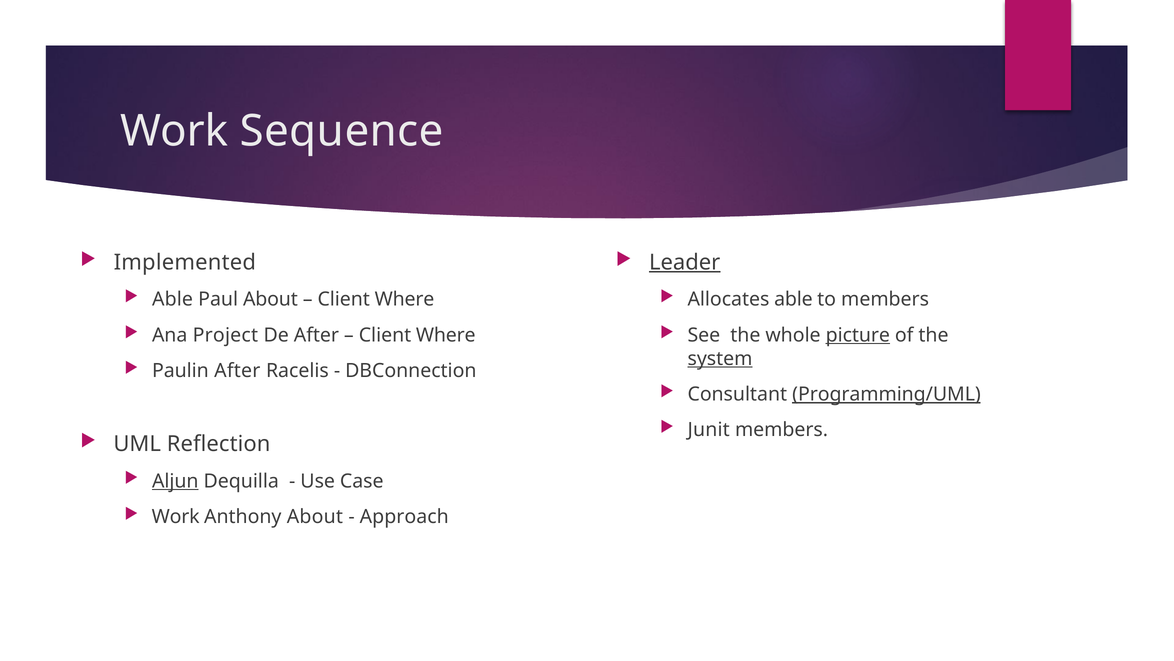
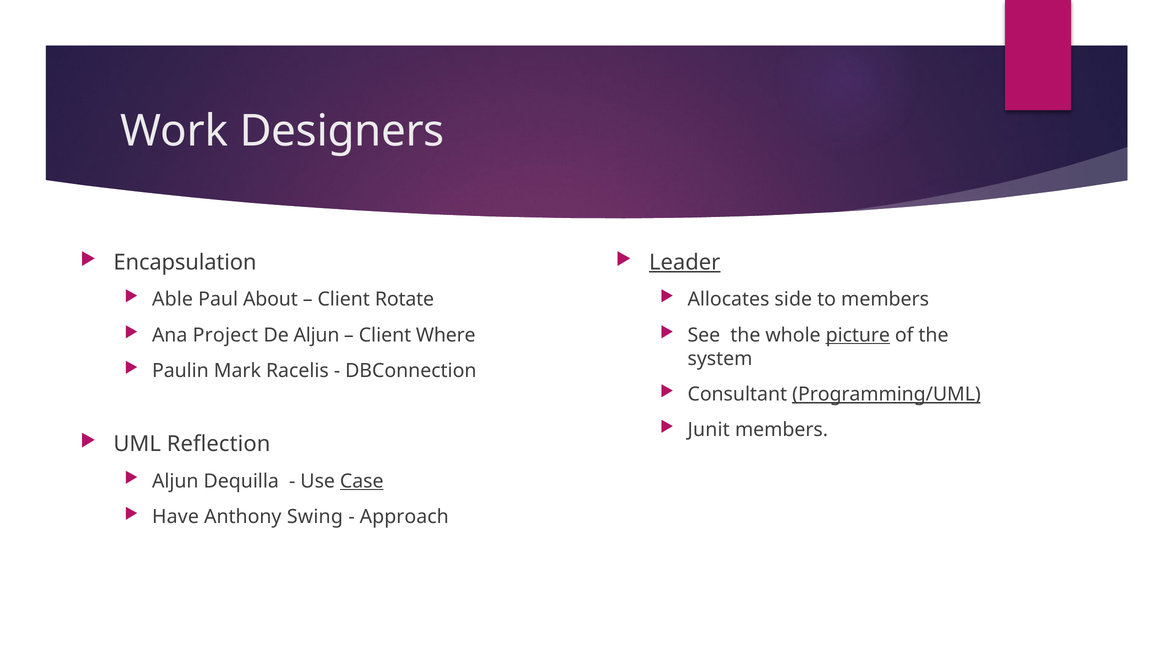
Sequence: Sequence -> Designers (342, 131)
Implemented: Implemented -> Encapsulation (185, 262)
Allocates able: able -> side (793, 299)
Where: Where -> Rotate (404, 299)
De After: After -> Aljun (316, 335)
system underline: present -> none (720, 358)
Paulin After: After -> Mark (237, 371)
Aljun underline: present -> none (175, 481)
Case underline: none -> present (362, 481)
Work: Work -> Have (175, 516)
Anthony About: About -> Swing (315, 516)
